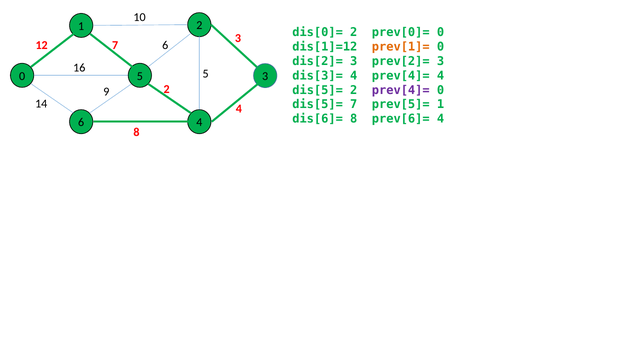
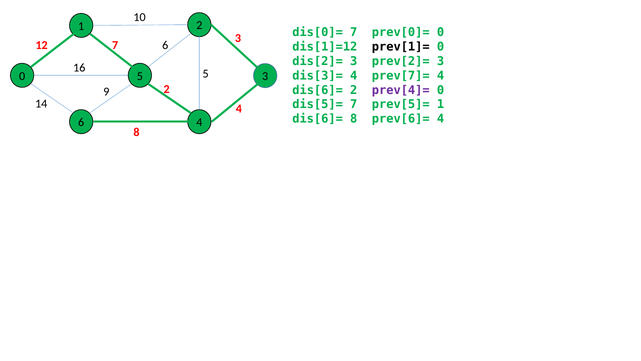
dis[0]= 2: 2 -> 7 (354, 32)
prev[1]= colour: orange -> black (401, 47)
4 prev[4]=: prev[4]= -> prev[7]= (401, 76)
dis[5]=: dis[5]= -> dis[6]= (318, 90)
